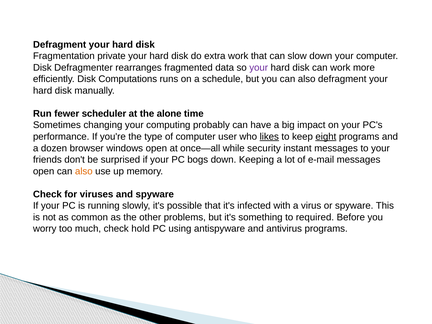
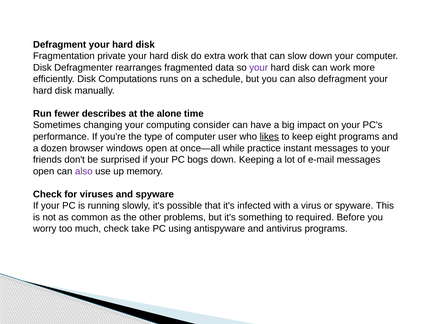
scheduler: scheduler -> describes (104, 114)
probably: probably -> consider (211, 125)
eight underline: present -> none (326, 137)
security: security -> practice (264, 148)
also colour: orange -> purple (84, 171)
hold: hold -> take (141, 229)
